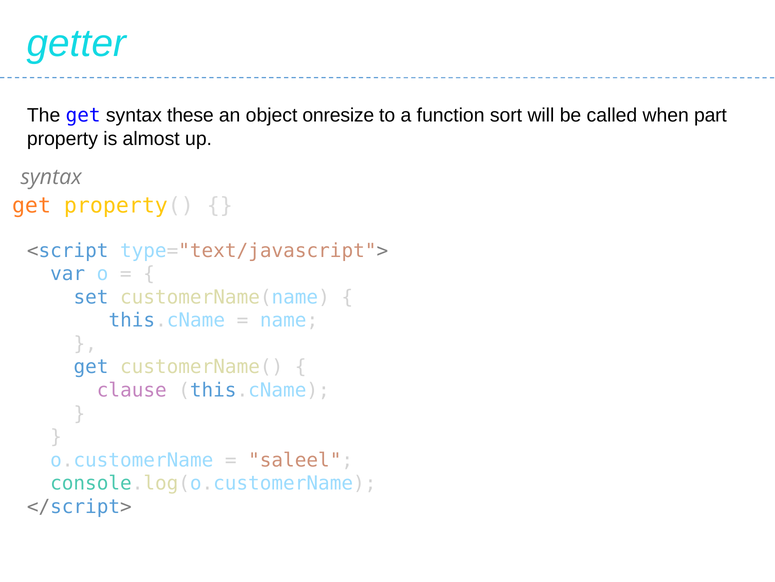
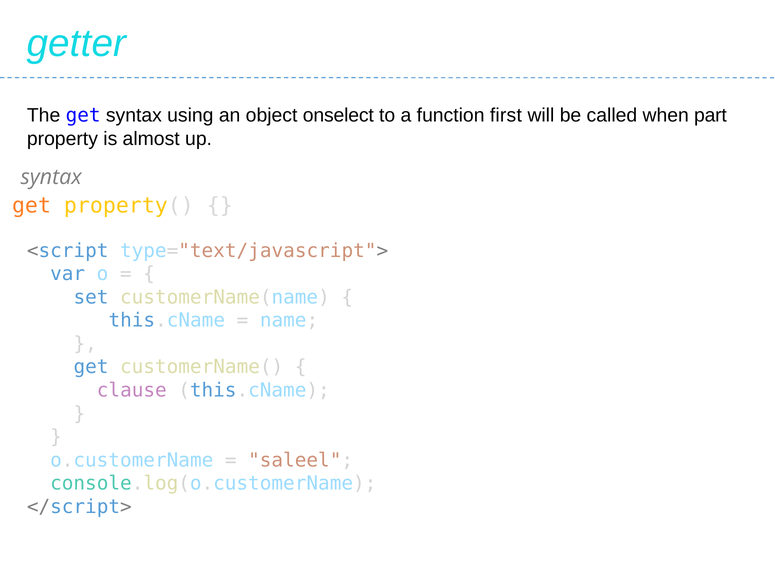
these: these -> using (190, 115)
onresize: onresize -> onselect (338, 115)
sort: sort -> first (506, 115)
